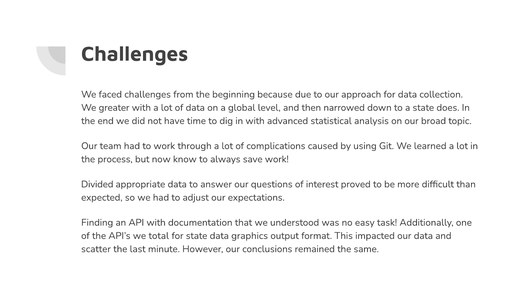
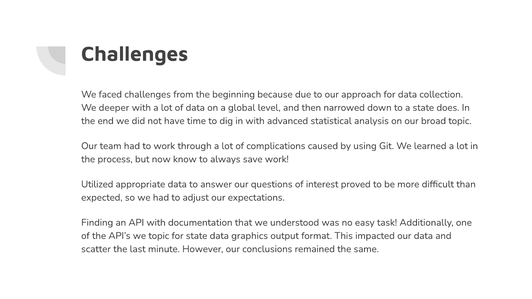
greater: greater -> deeper (114, 108)
Divided: Divided -> Utilized (97, 184)
we total: total -> topic (159, 236)
